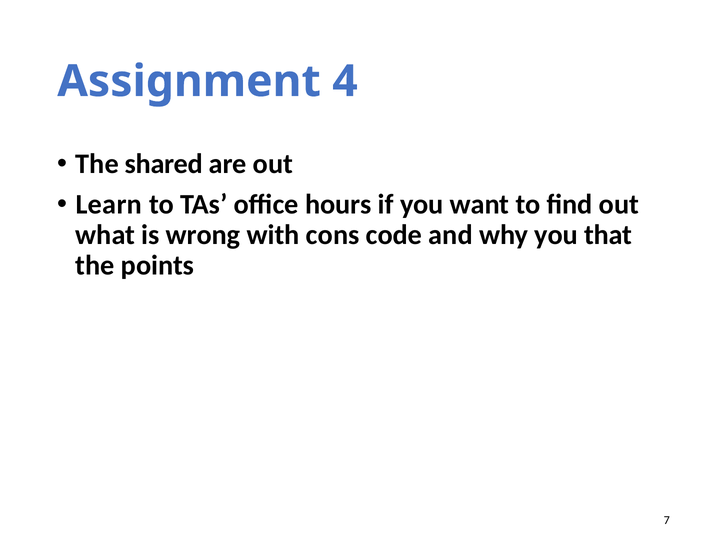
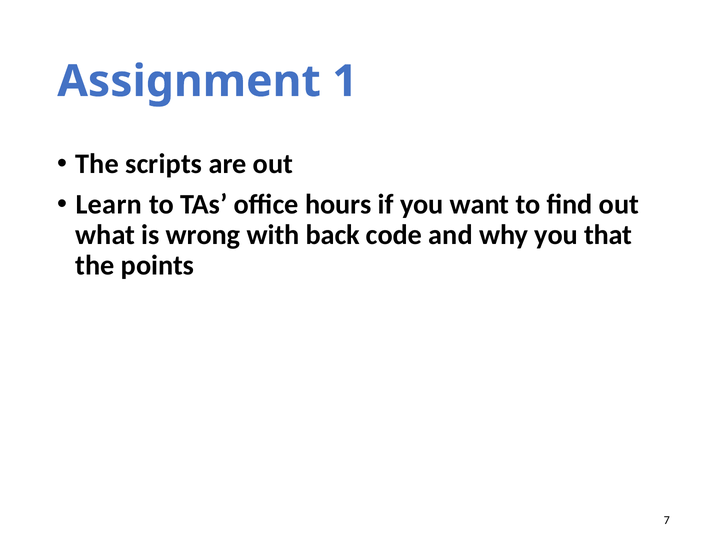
4: 4 -> 1 (345, 81)
shared: shared -> scripts (164, 164)
cons: cons -> back (333, 235)
